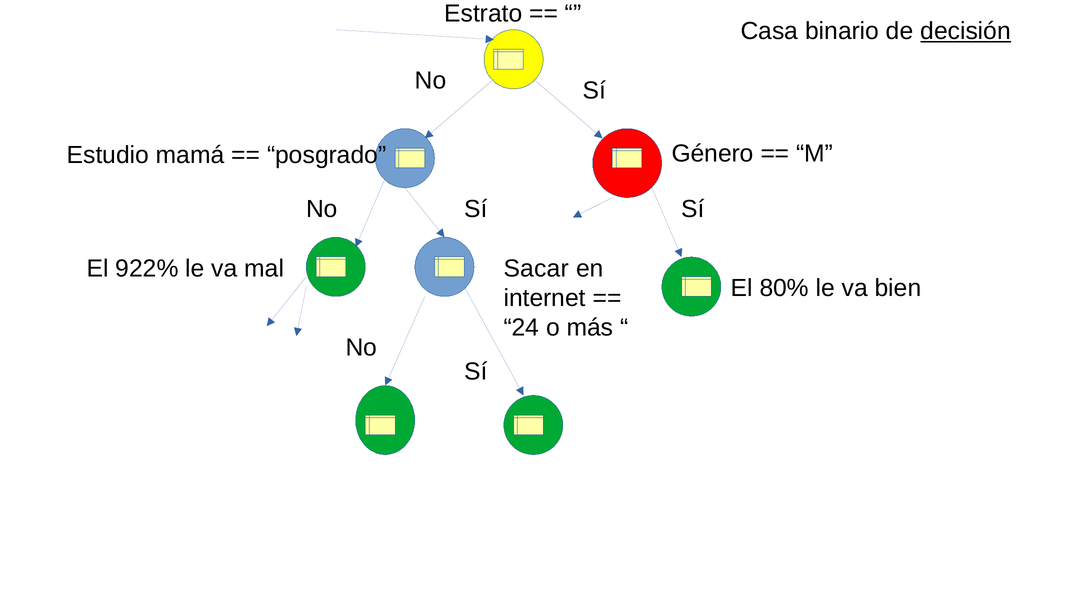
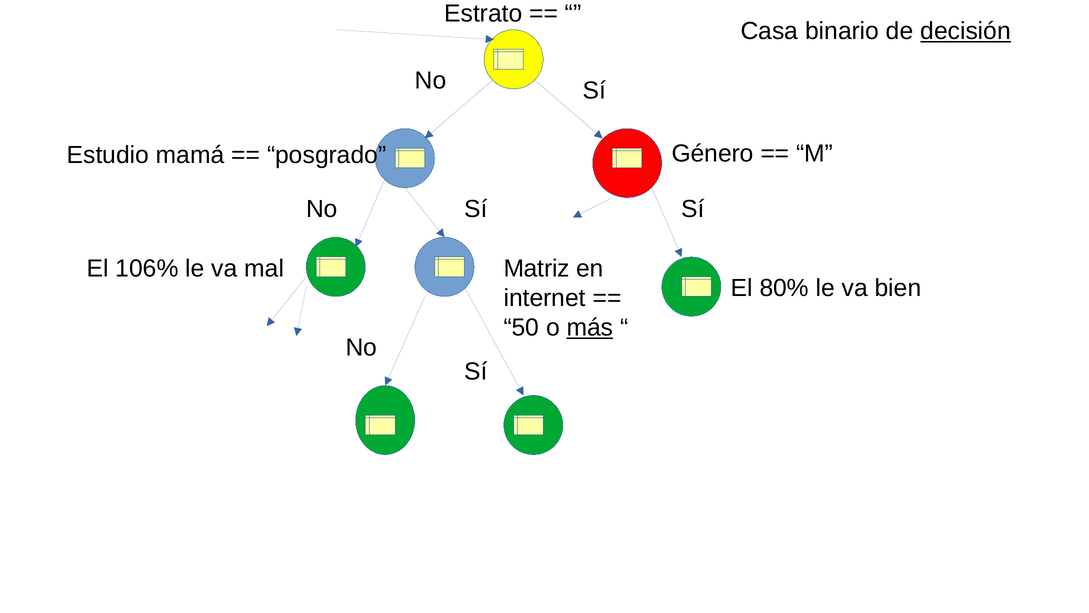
922%: 922% -> 106% (147, 268)
Sacar: Sacar -> Matriz (537, 268)
24: 24 -> 50 (521, 328)
más underline: none -> present (590, 328)
